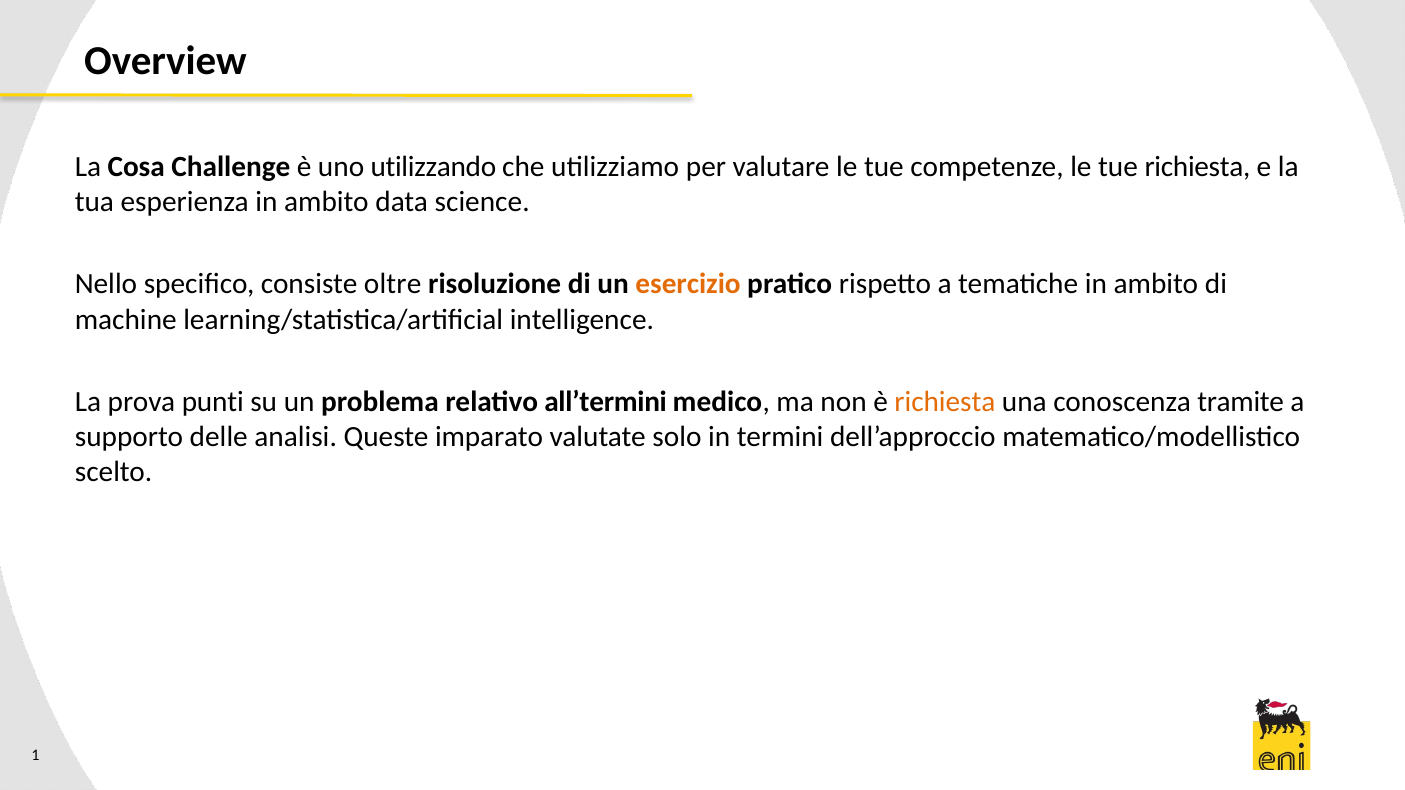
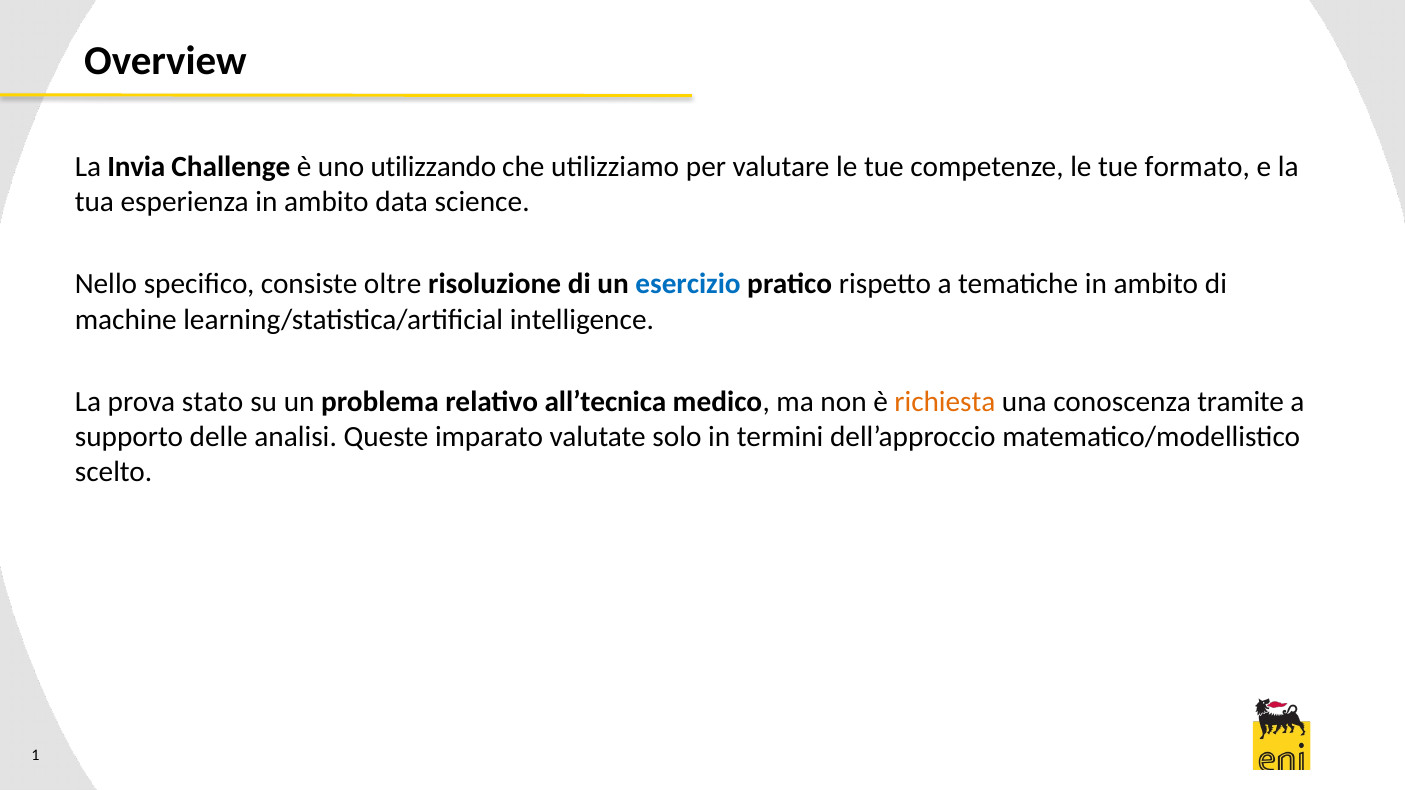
Cosa: Cosa -> Invia (136, 167)
tue richiesta: richiesta -> formato (1197, 167)
esercizio colour: orange -> blue (688, 284)
punti: punti -> stato (213, 402)
all’termini: all’termini -> all’tecnica (606, 402)
